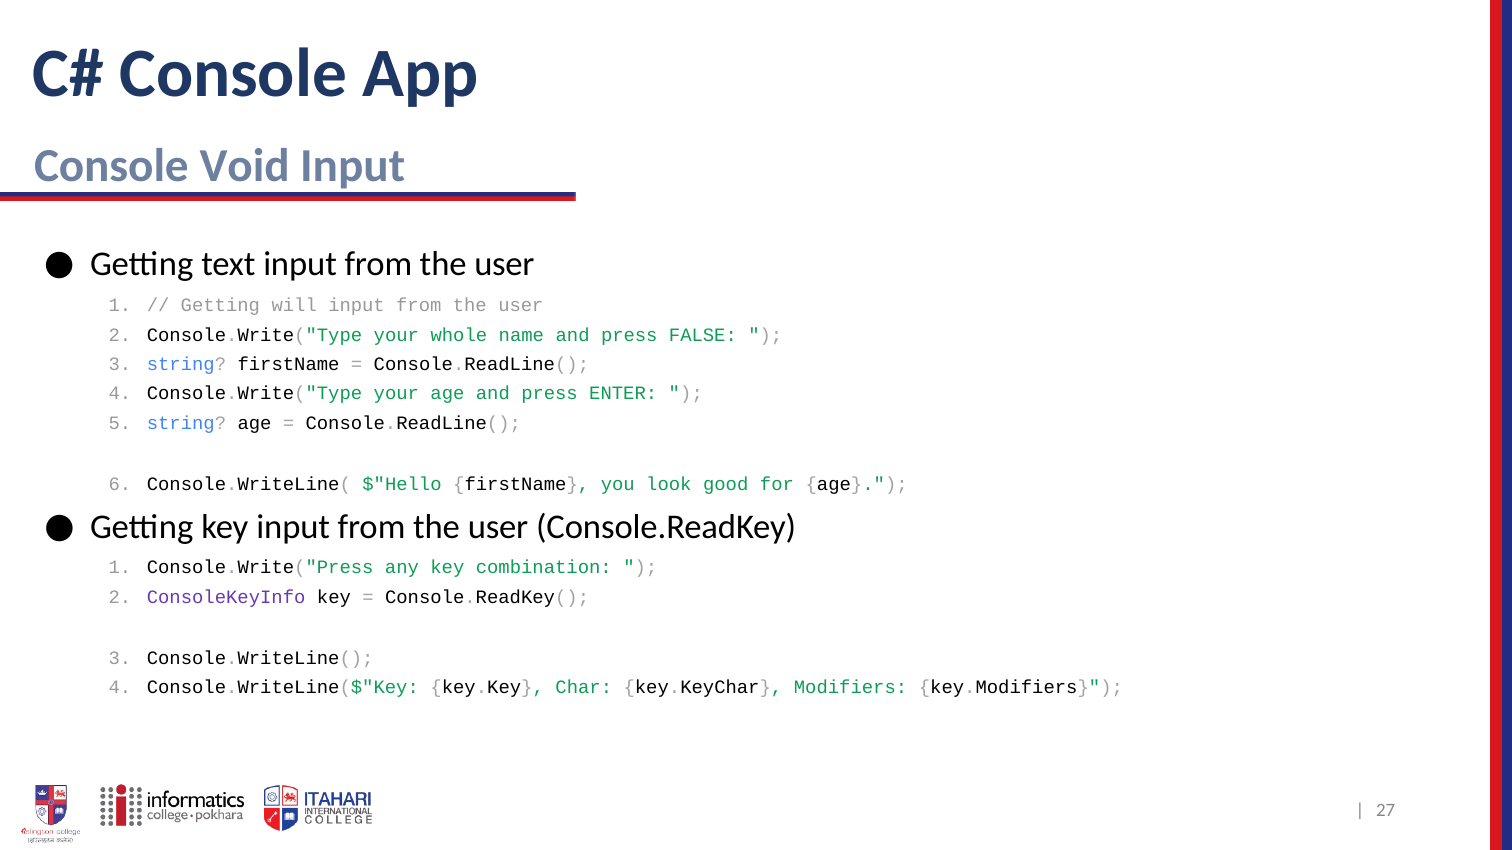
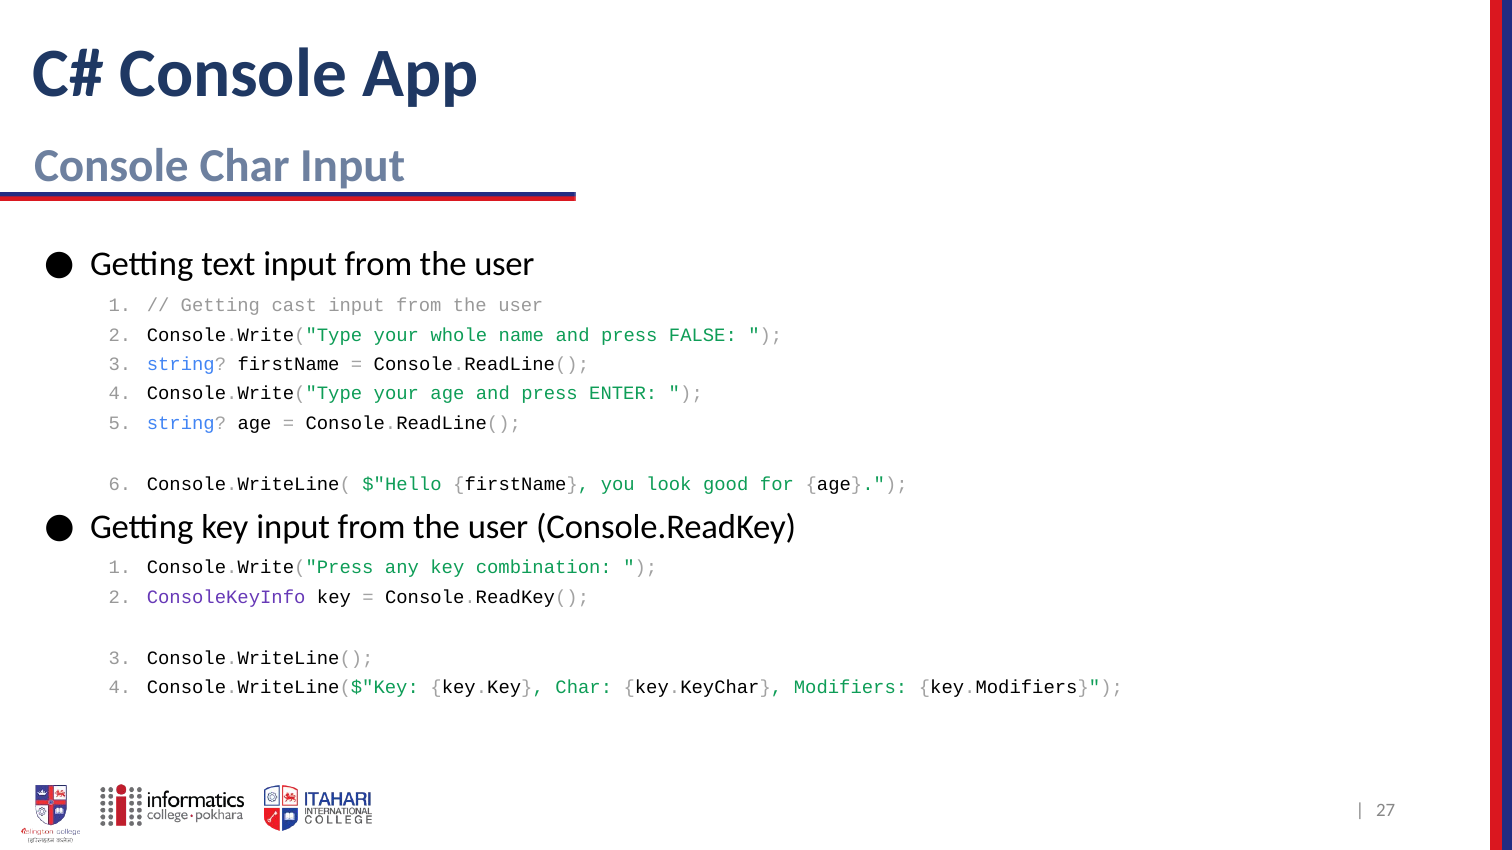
Console Void: Void -> Char (245, 166)
will: will -> cast (294, 305)
